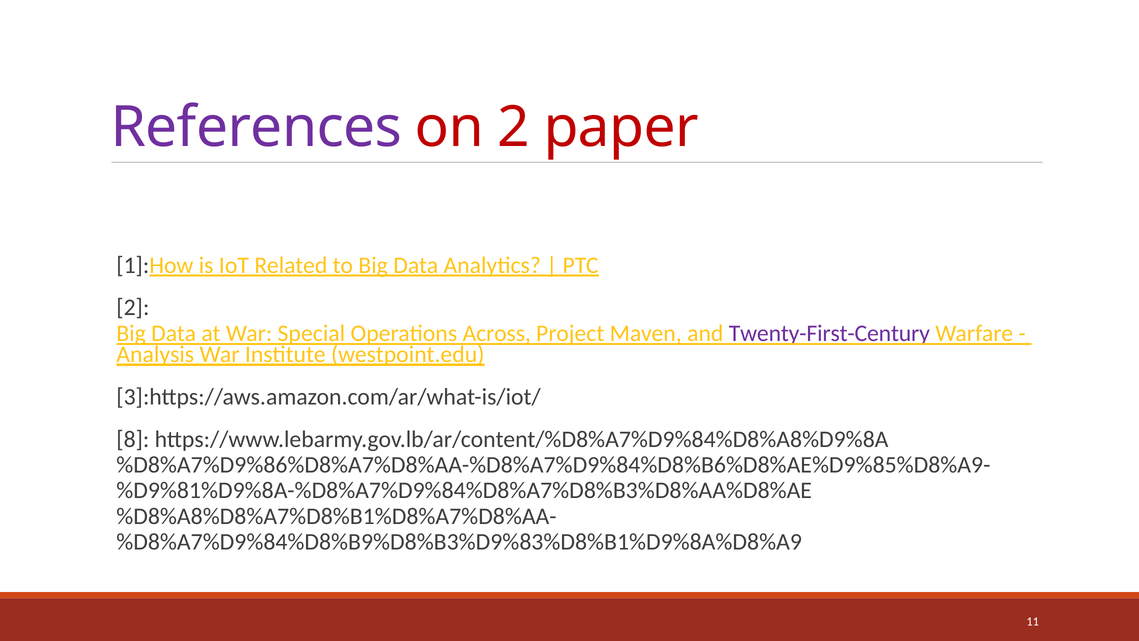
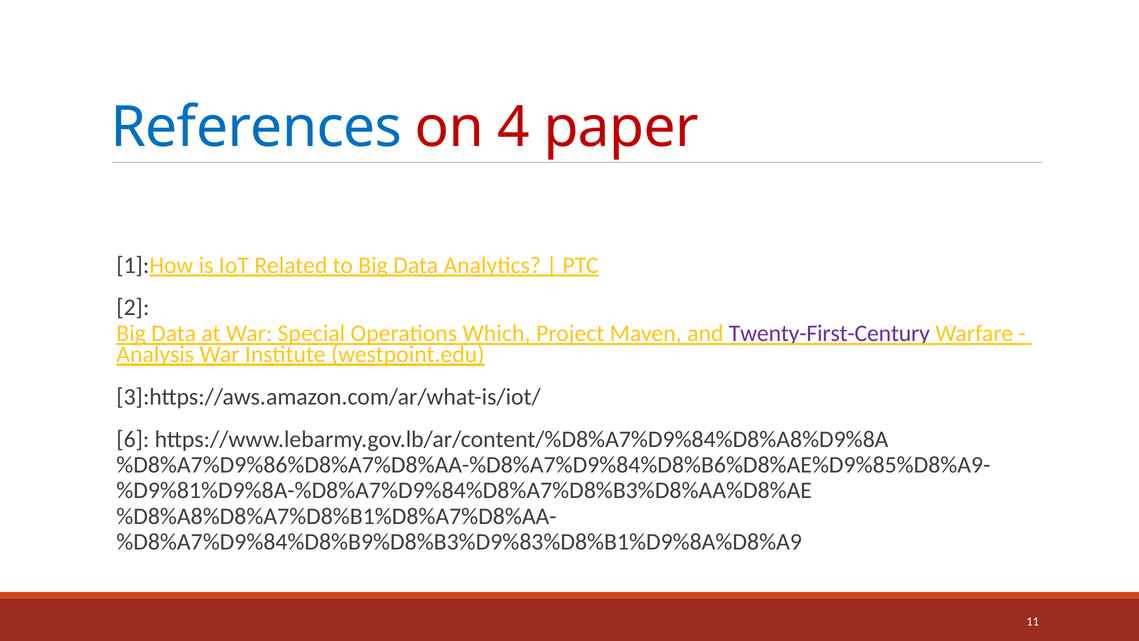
References colour: purple -> blue (256, 128)
on 2: 2 -> 4 (514, 128)
Across: Across -> Which (497, 333)
8: 8 -> 6 (133, 439)
